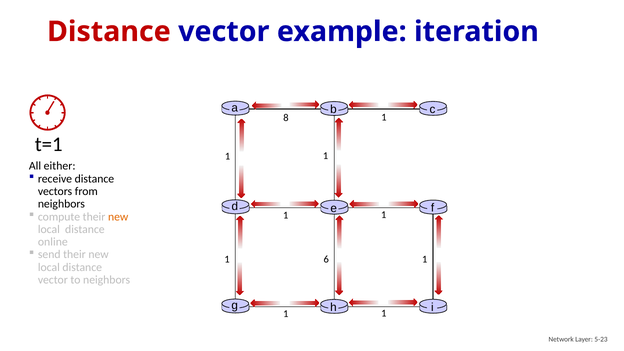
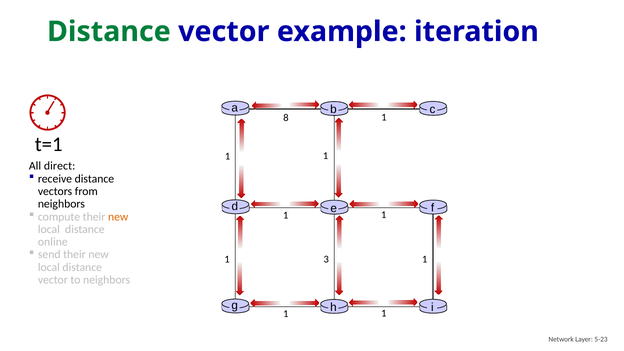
Distance colour: red -> green (109, 32)
either: either -> direct (60, 166)
6: 6 -> 3 (326, 259)
